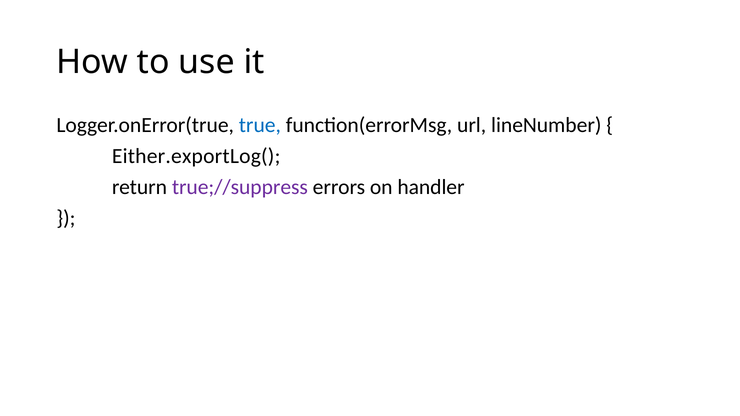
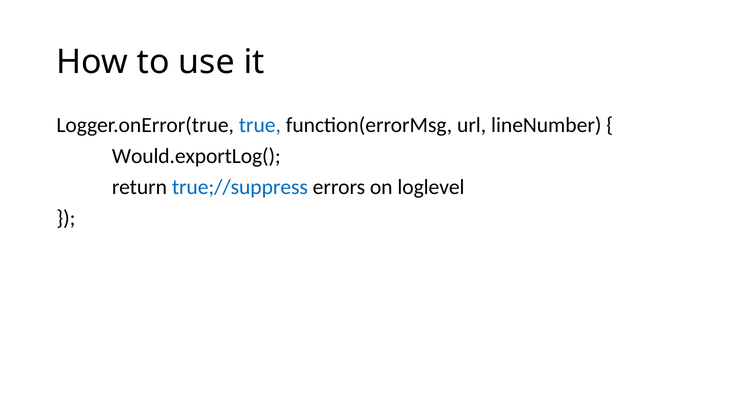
Either.exportLog(: Either.exportLog( -> Would.exportLog( (196, 156)
true;//suppress colour: purple -> blue (240, 187)
handler: handler -> loglevel (431, 187)
